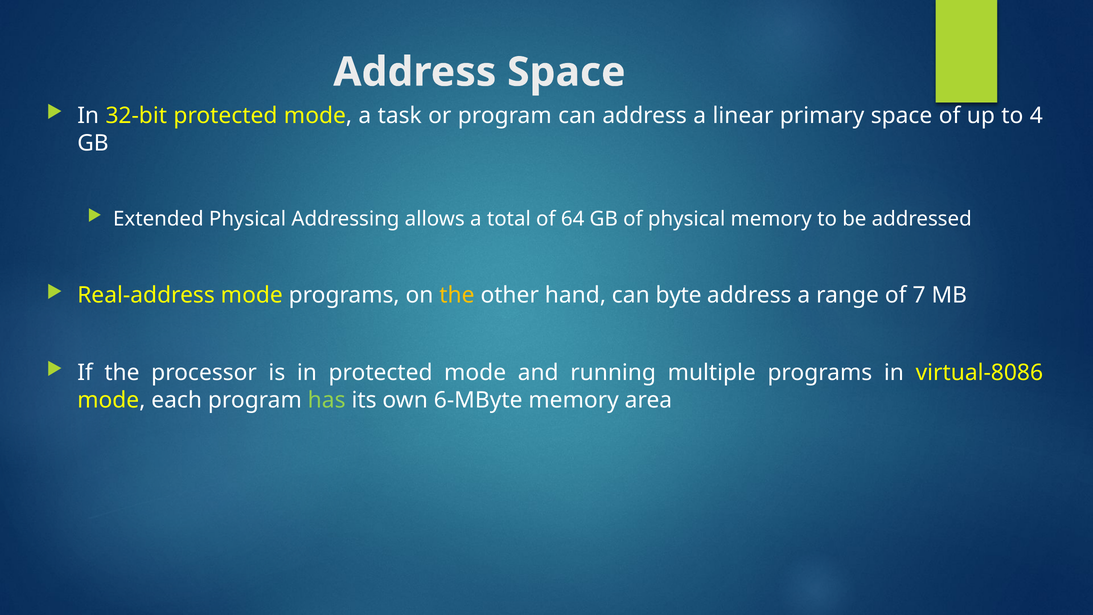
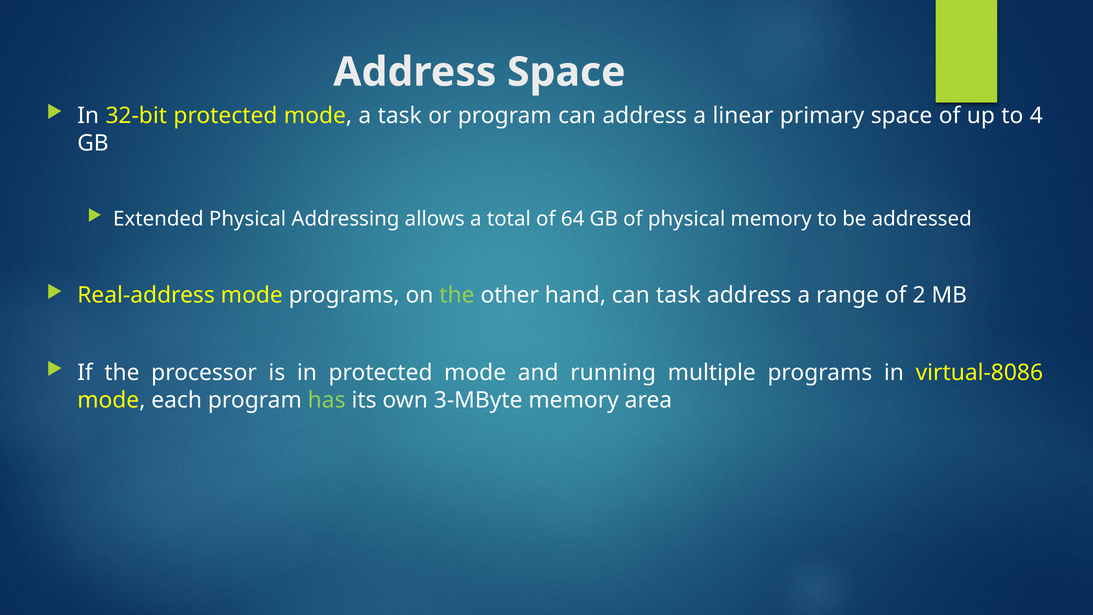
the colour: yellow -> light green (457, 295)
can byte: byte -> task (678, 295)
7: 7 -> 2 (919, 295)
6-MByte: 6-MByte -> 3-MByte (478, 400)
